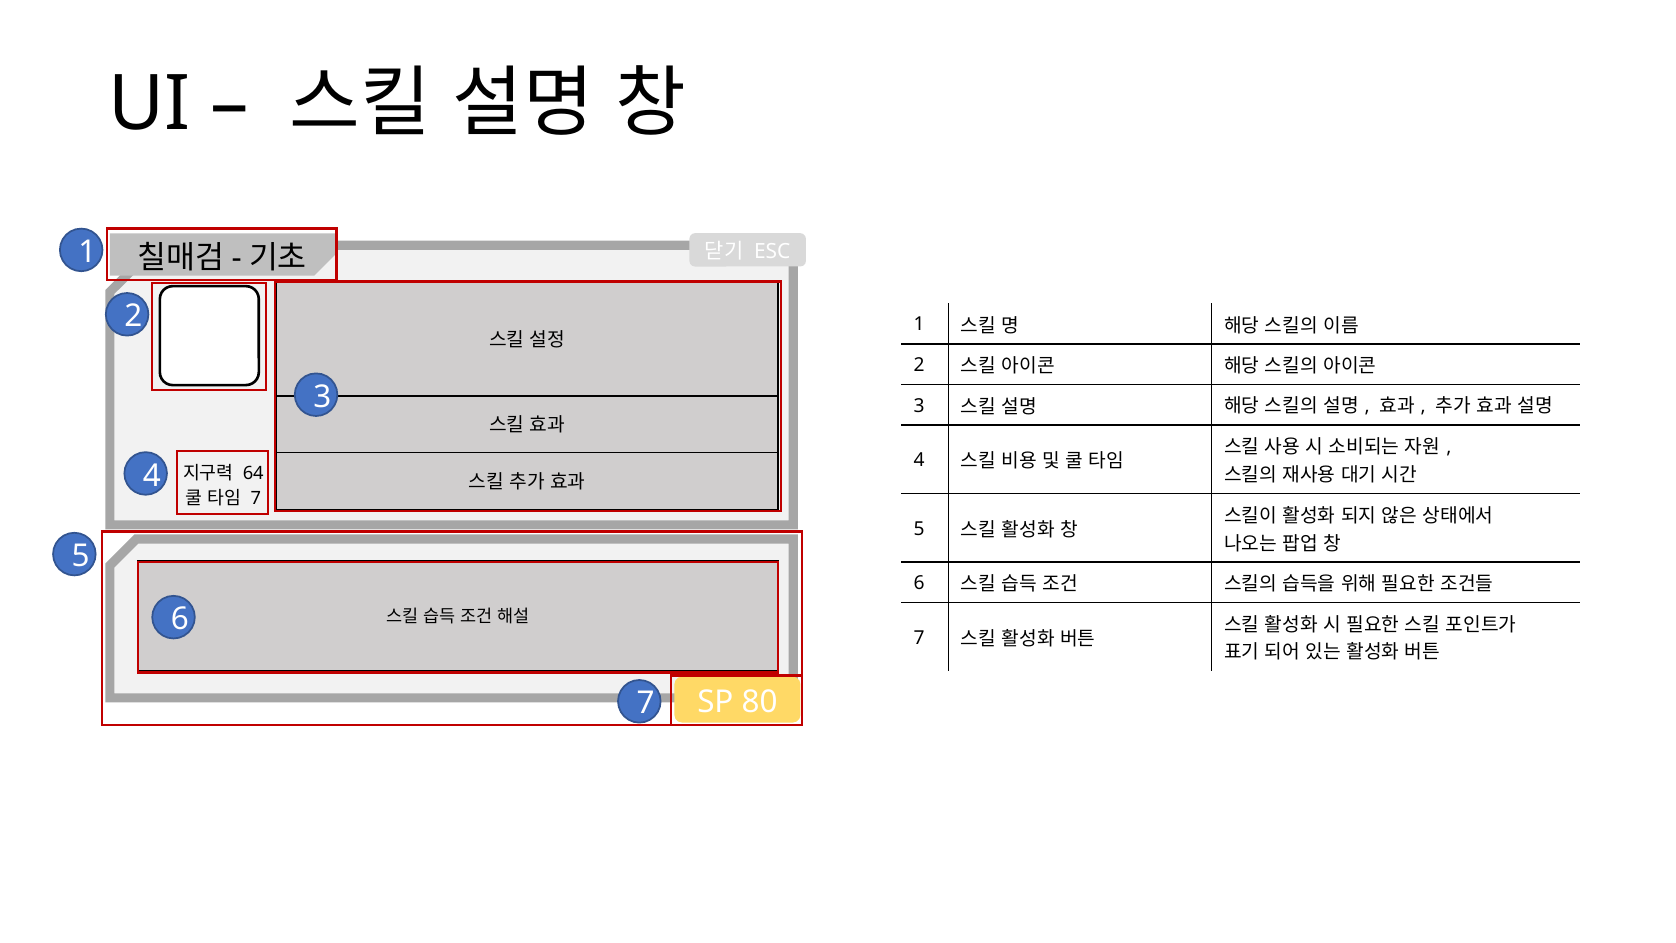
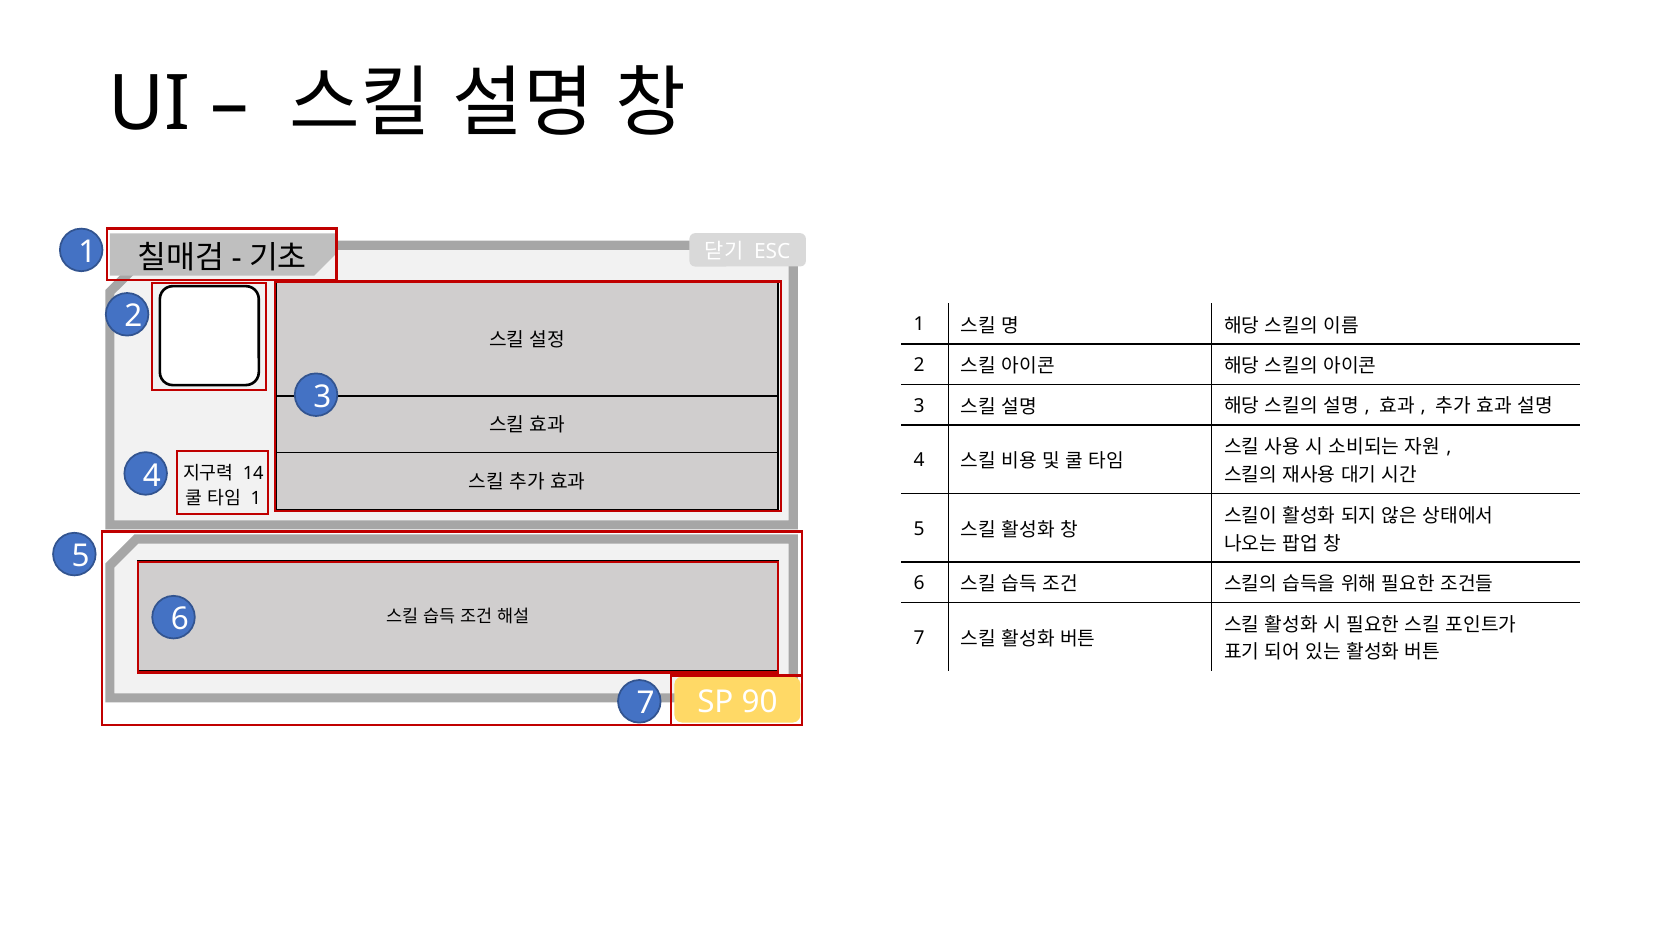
64: 64 -> 14 (253, 473)
7: 7 -> 1 (256, 498)
80: 80 -> 90 (760, 702)
